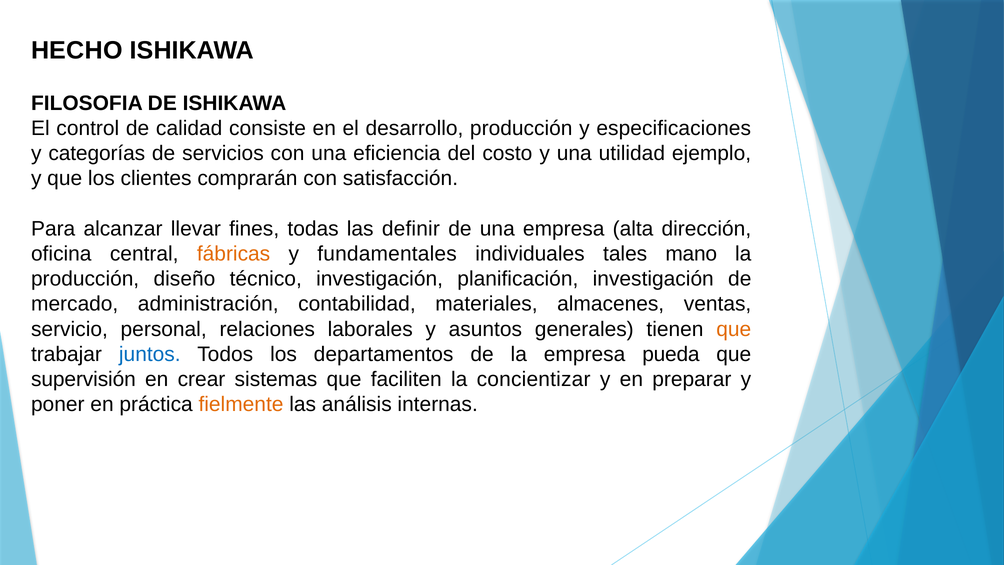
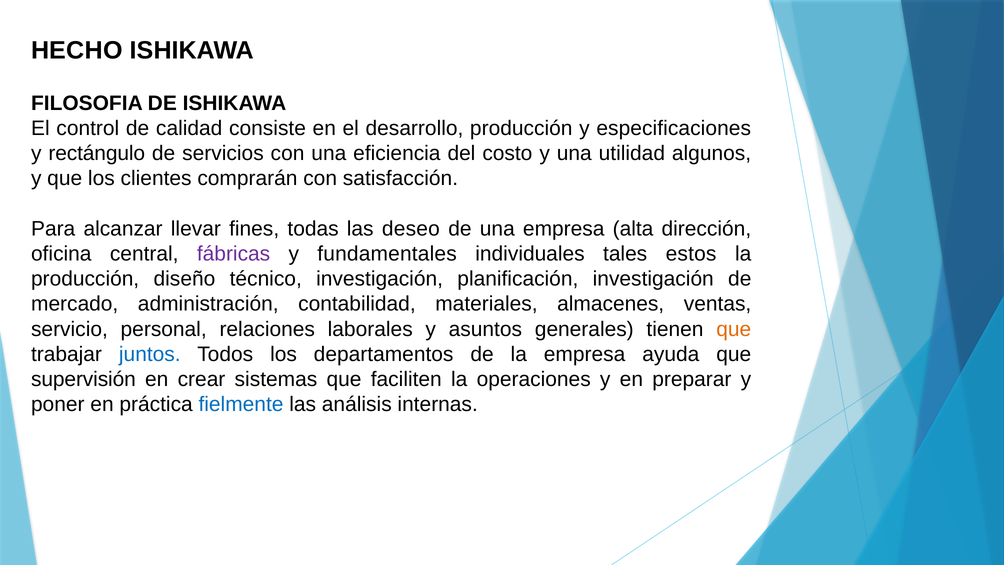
categorías: categorías -> rectángulo (97, 153)
ejemplo: ejemplo -> algunos (712, 153)
definir: definir -> deseo (411, 229)
fábricas colour: orange -> purple (234, 254)
mano: mano -> estos (691, 254)
pueda: pueda -> ayuda (671, 354)
concientizar: concientizar -> operaciones (534, 379)
fielmente colour: orange -> blue (241, 404)
